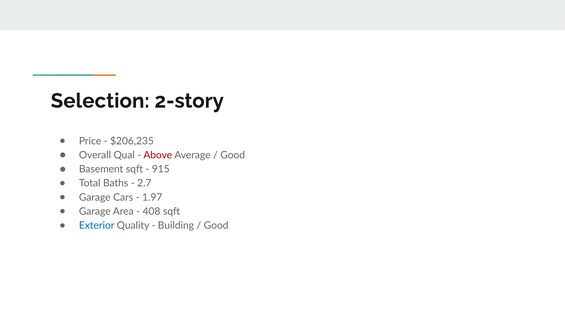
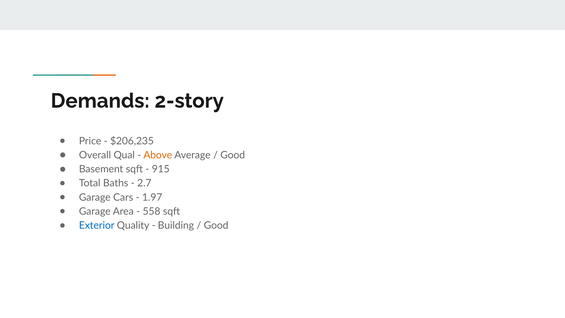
Selection: Selection -> Demands (100, 101)
Above colour: red -> orange (158, 155)
408: 408 -> 558 (152, 211)
